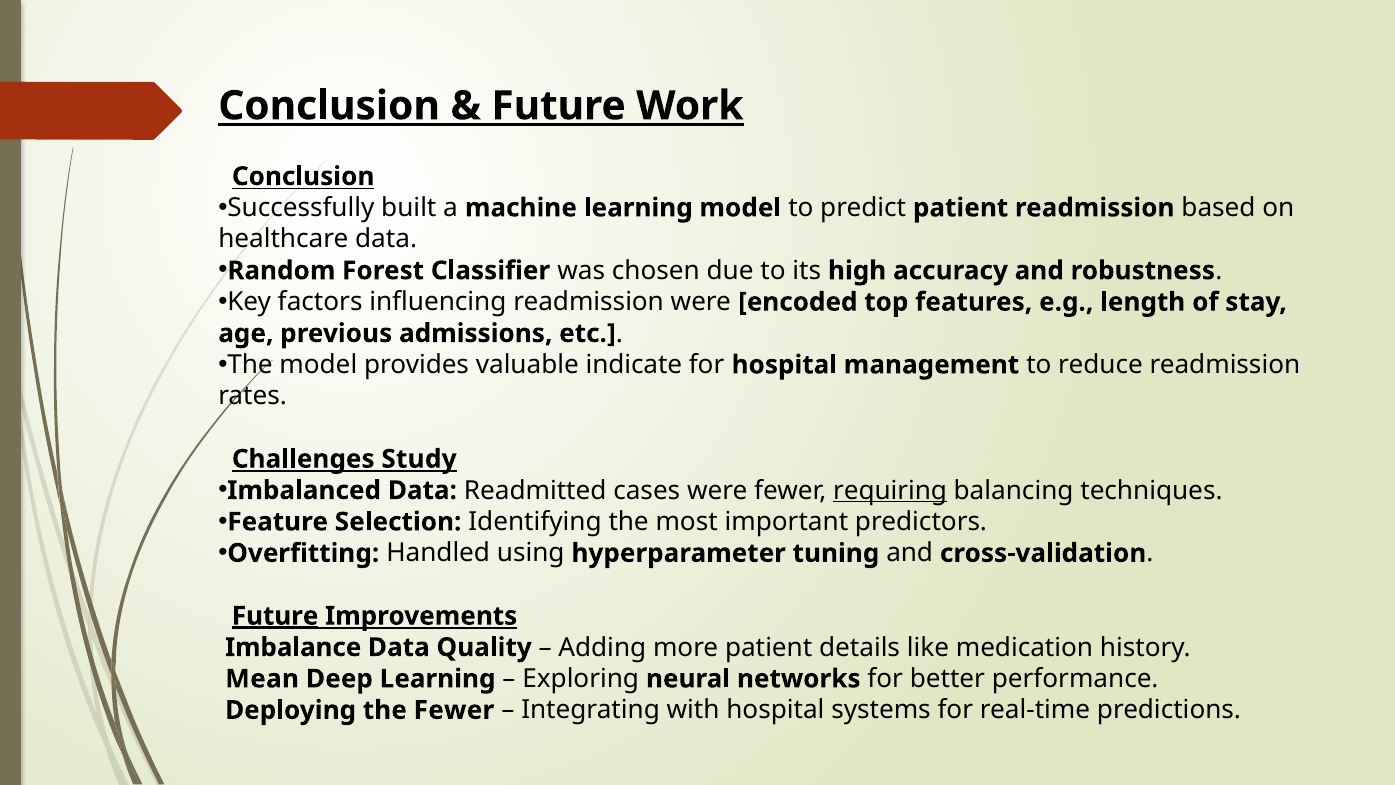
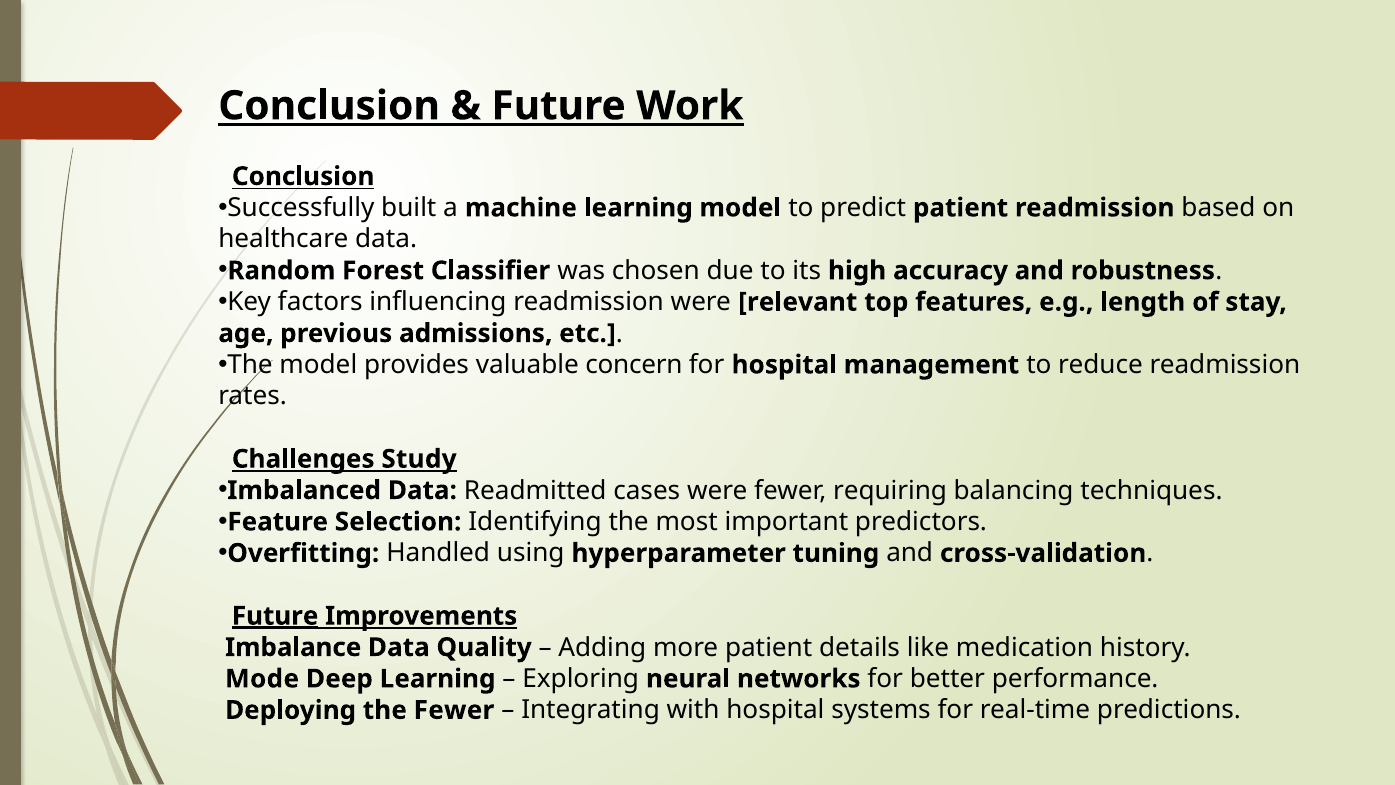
encoded: encoded -> relevant (798, 302)
indicate: indicate -> concern (634, 365)
requiring underline: present -> none (890, 490)
Mean: Mean -> Mode (262, 679)
